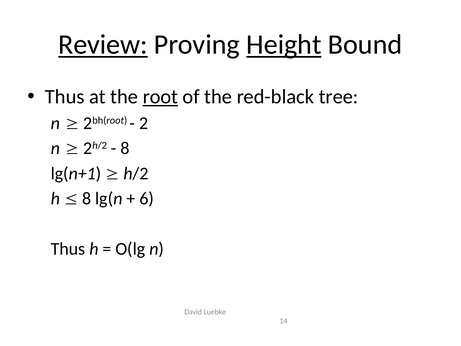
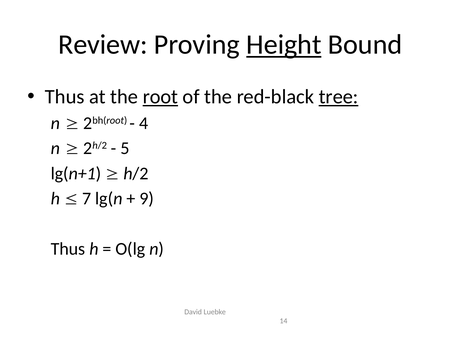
Review underline: present -> none (103, 45)
tree underline: none -> present (339, 97)
2: 2 -> 4 (144, 123)
8: 8 -> 5 (125, 148)
8: 8 -> 7 (87, 199)
6: 6 -> 9 (147, 199)
